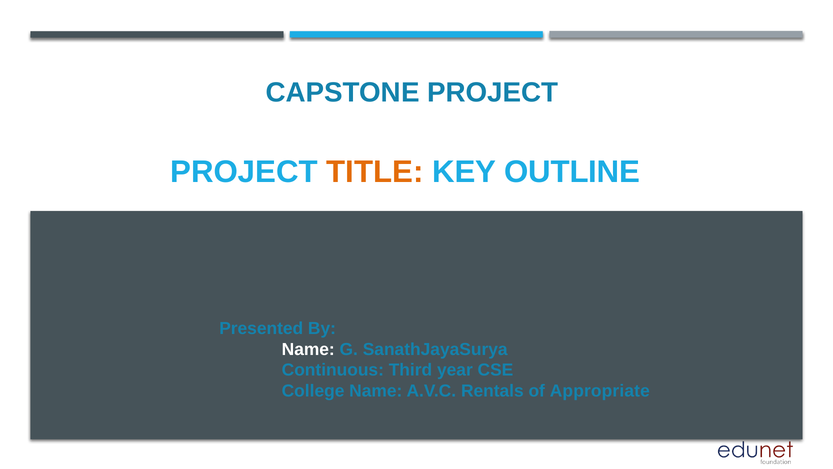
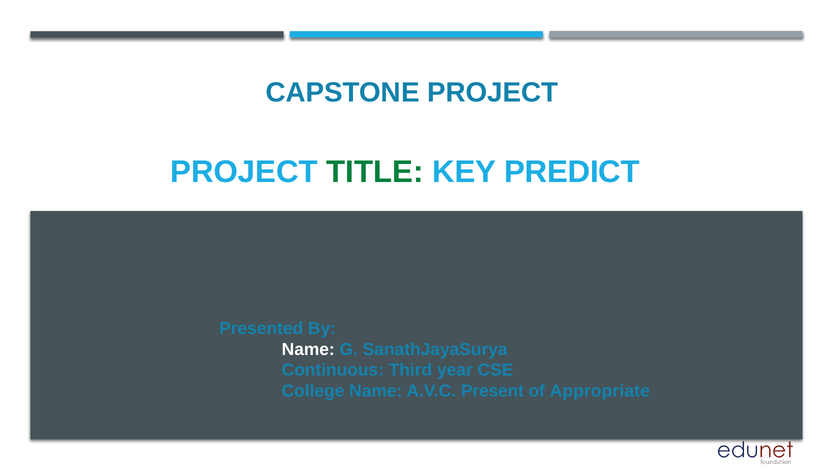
TITLE colour: orange -> green (375, 172)
OUTLINE: OUTLINE -> PREDICT (572, 172)
Rentals: Rentals -> Present (492, 391)
